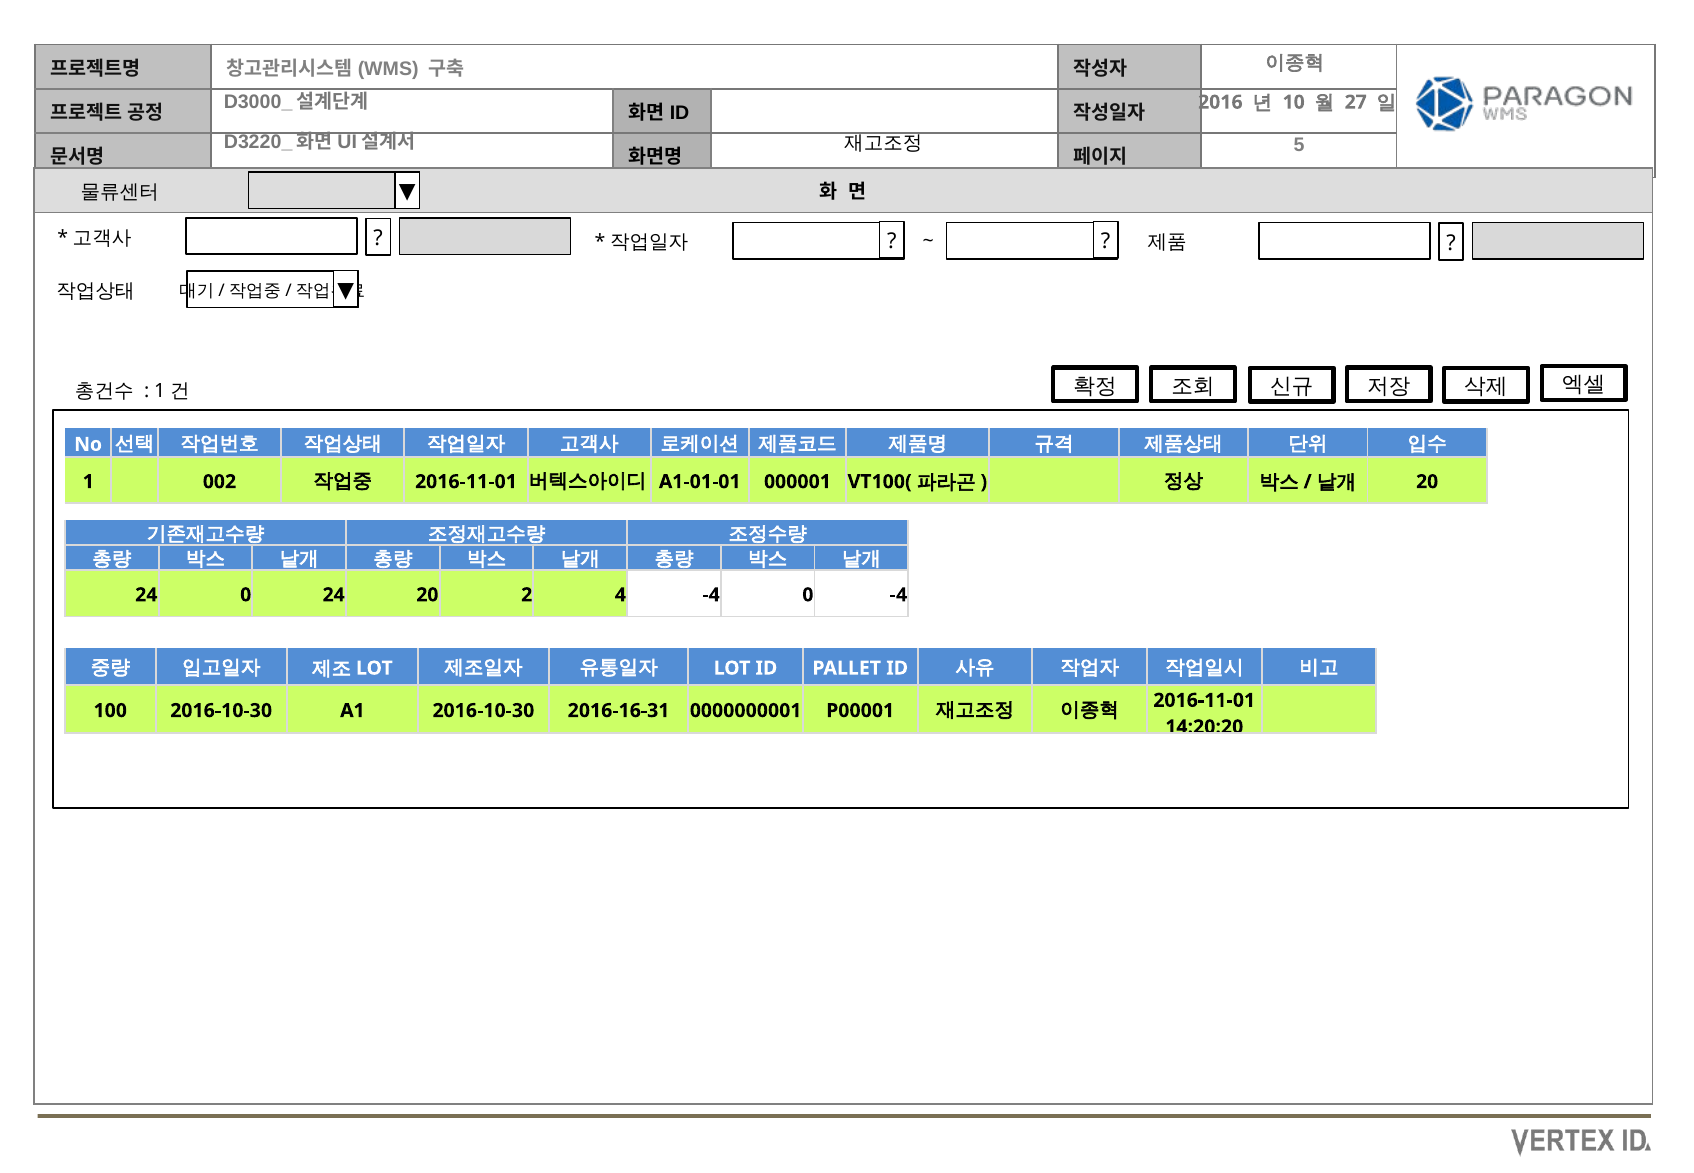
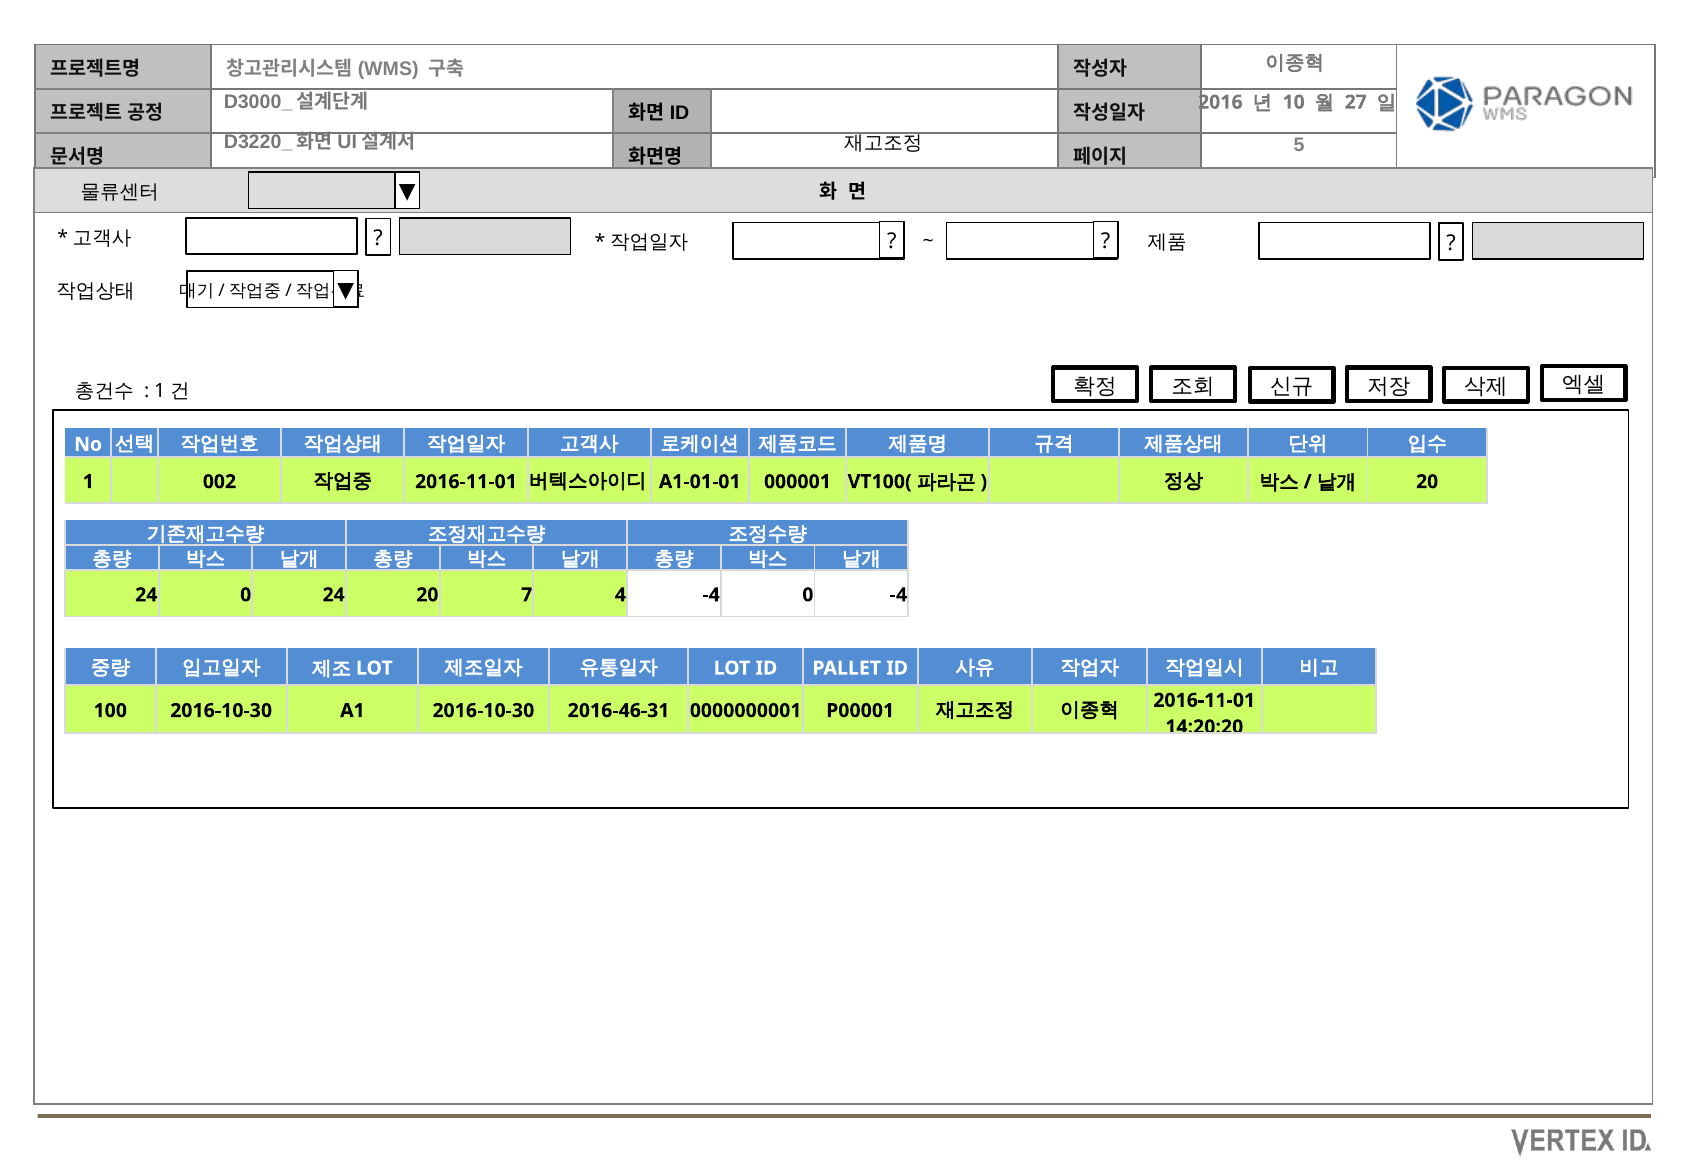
2: 2 -> 7 (527, 595)
2016-16-31: 2016-16-31 -> 2016-46-31 (619, 710)
